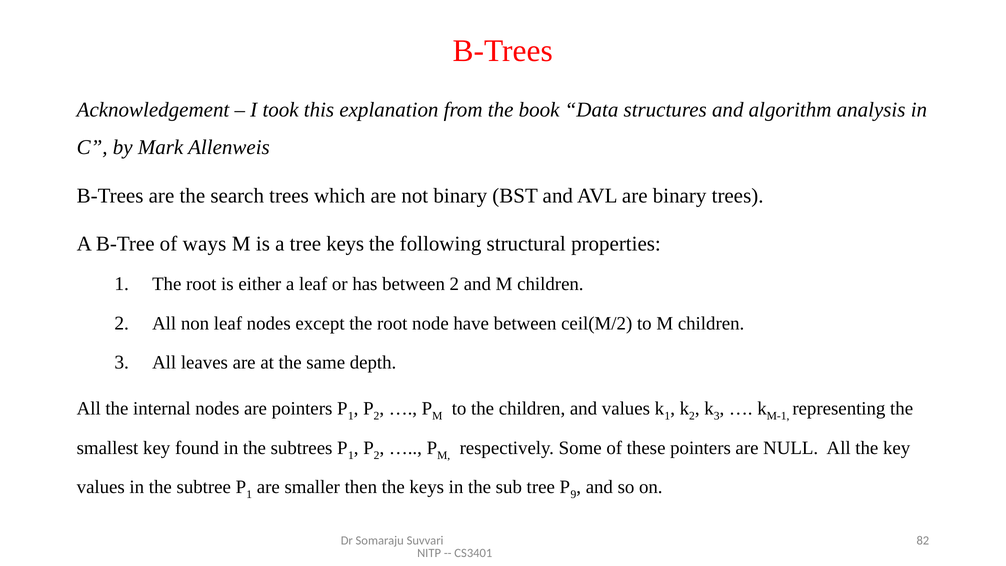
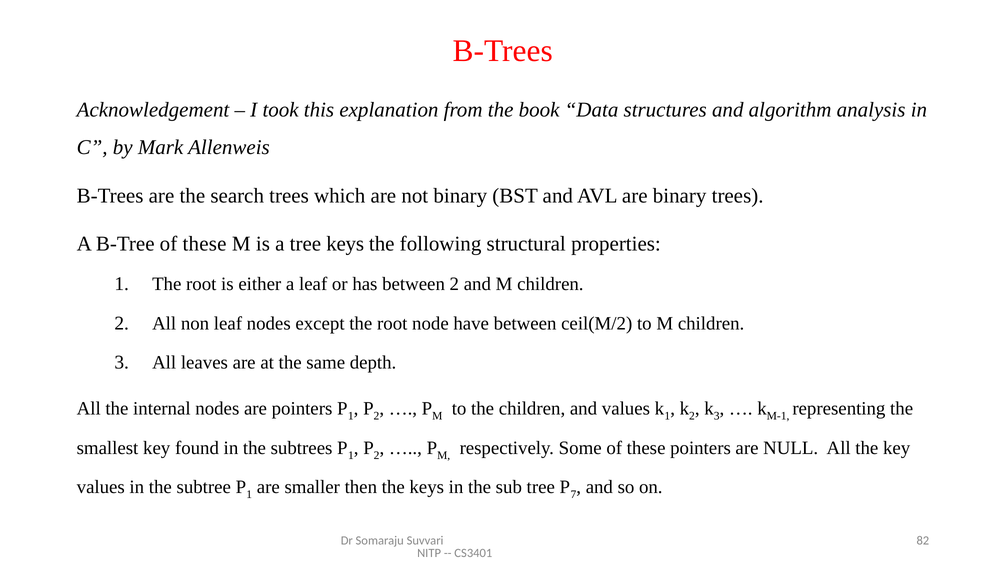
B-Tree of ways: ways -> these (205, 244)
9: 9 -> 7 (573, 494)
